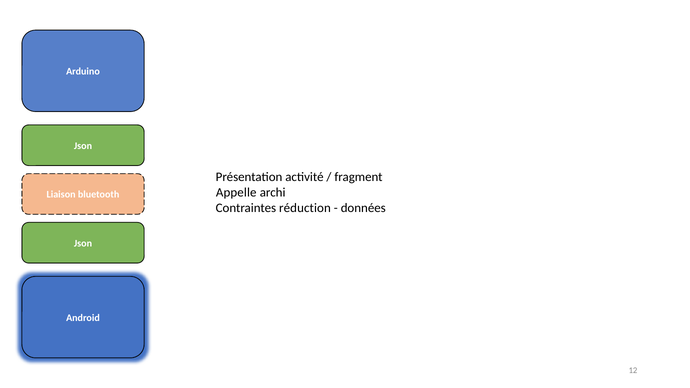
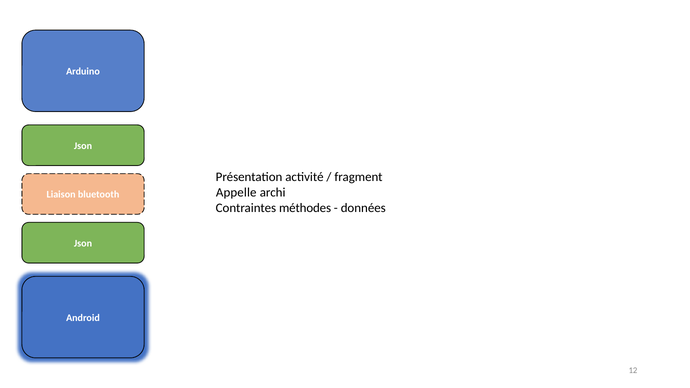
réduction: réduction -> méthodes (305, 208)
